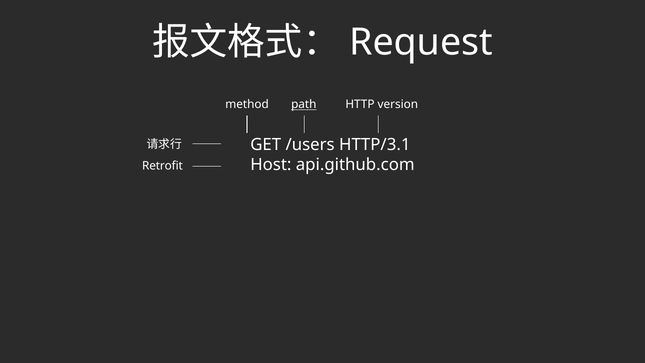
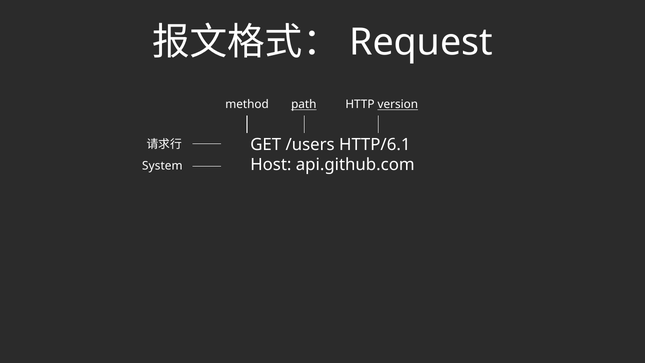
version underline: none -> present (398, 104)
HTTP/3.1: HTTP/3.1 -> HTTP/6.1 (375, 144)
Retrofit: Retrofit -> System (162, 166)
